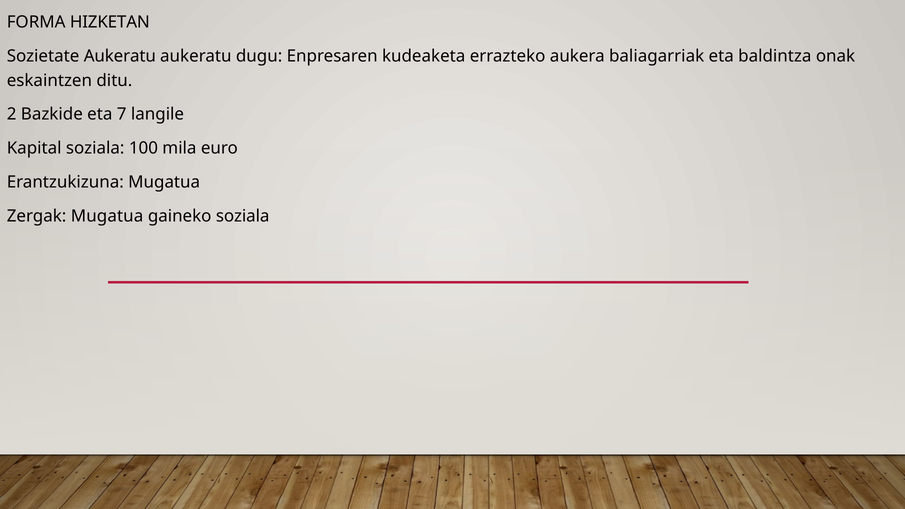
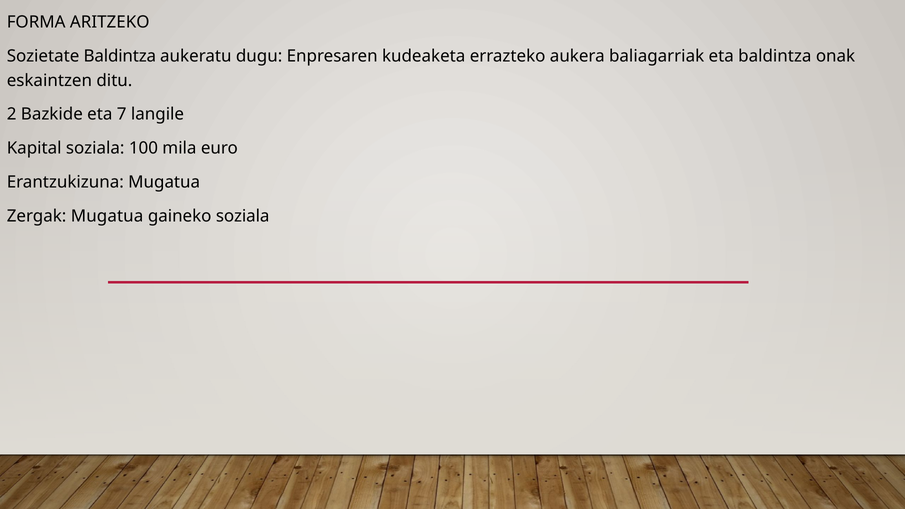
HIZKETAN: HIZKETAN -> ARITZEKO (110, 22)
Sozietate Aukeratu: Aukeratu -> Baldintza (120, 56)
